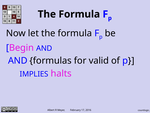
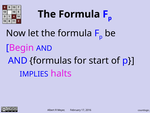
valid: valid -> start (99, 60)
